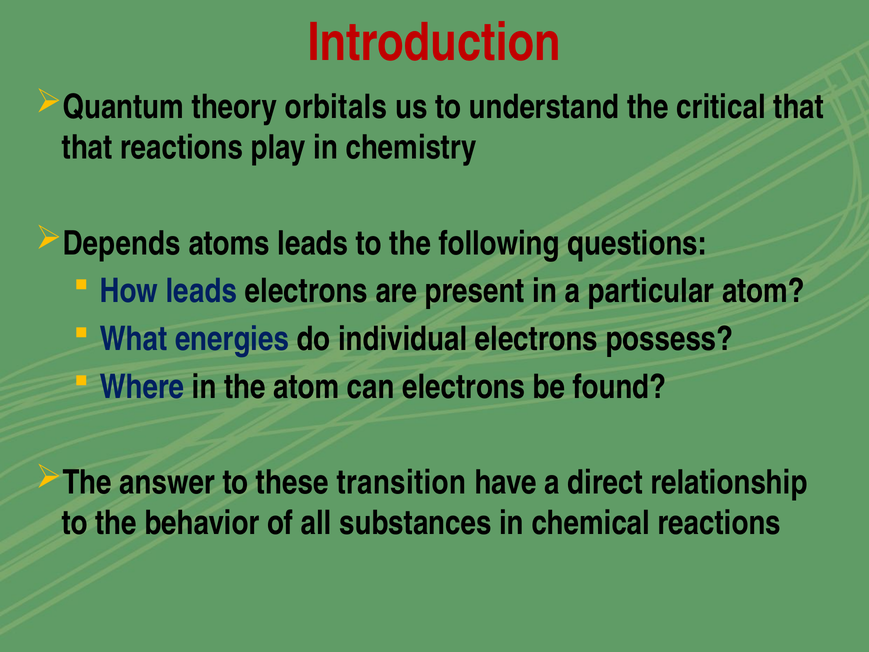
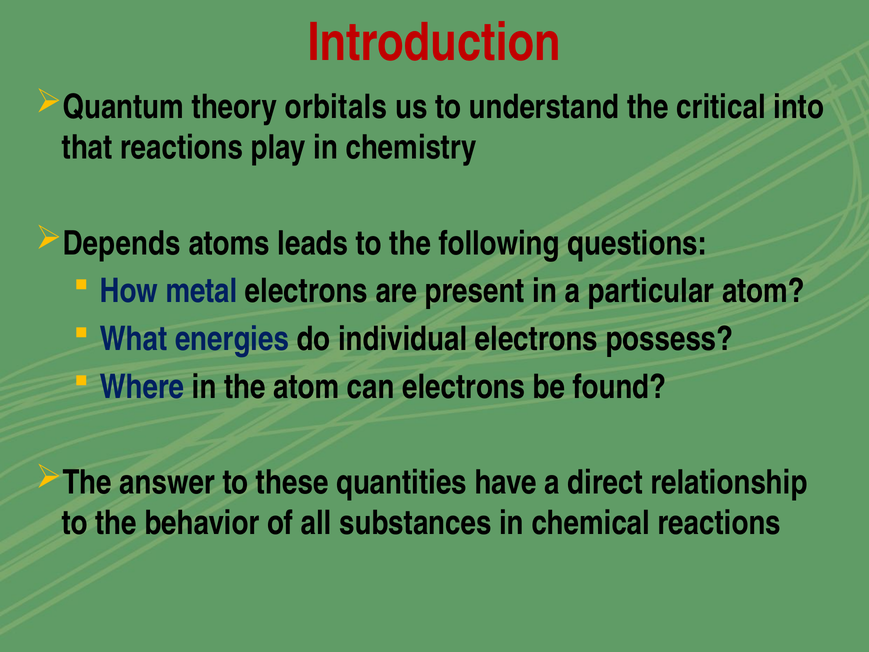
critical that: that -> into (799, 107)
How leads: leads -> metal (202, 291)
transition: transition -> quantities (401, 482)
